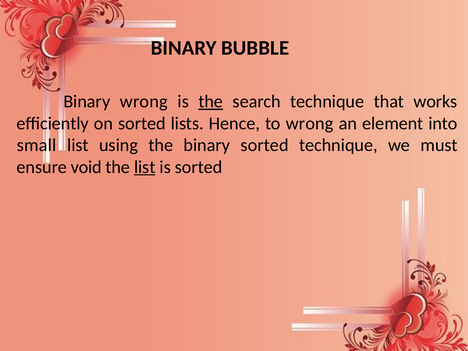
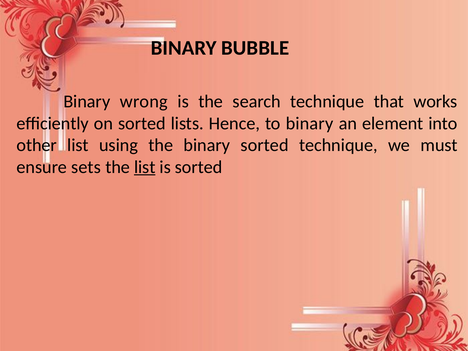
the underline: present -> none (211, 102)
to wrong: wrong -> binary (310, 123)
small: small -> other (37, 145)
void: void -> sets (86, 167)
